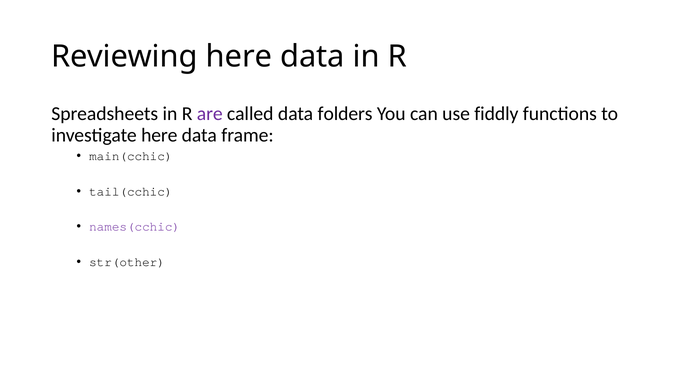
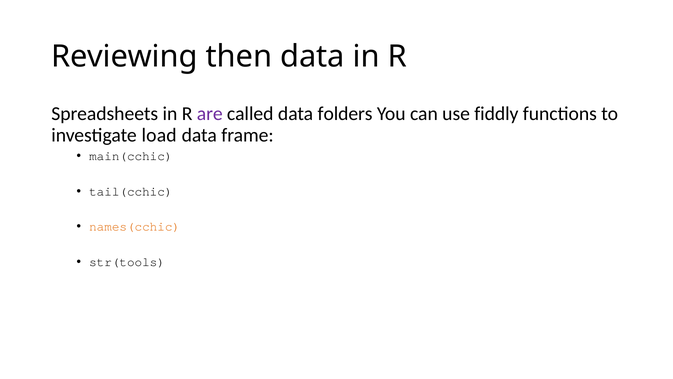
Reviewing here: here -> then (239, 57)
investigate here: here -> load (159, 135)
names(cchic colour: purple -> orange (135, 227)
str(other: str(other -> str(tools (127, 262)
